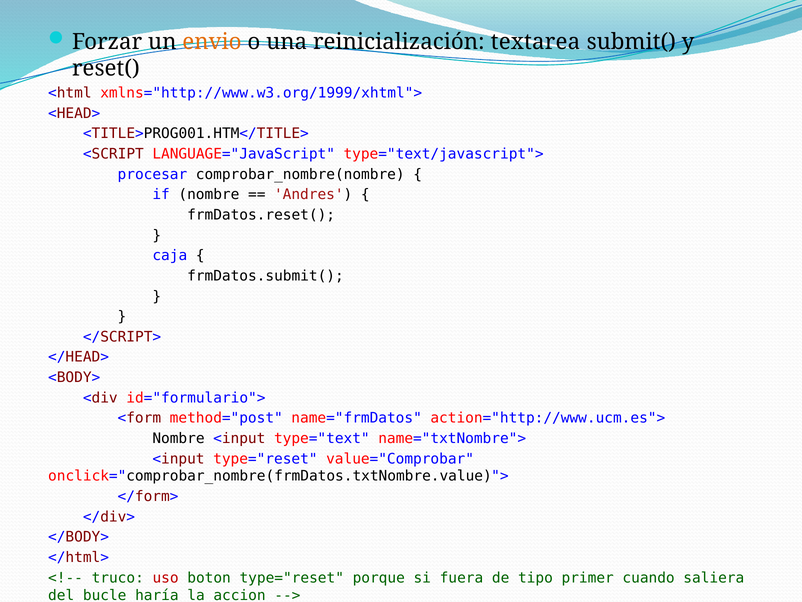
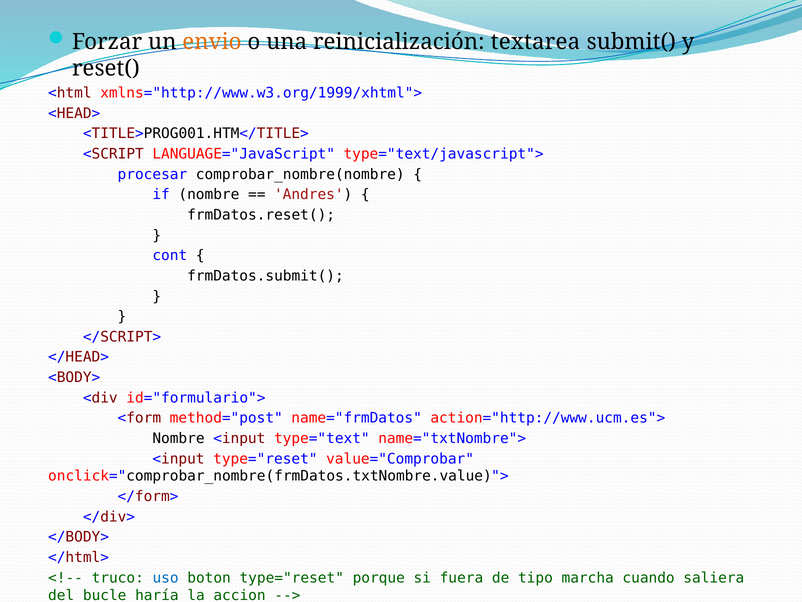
caja: caja -> cont (170, 255)
uso colour: red -> blue (166, 577)
primer: primer -> marcha (588, 577)
